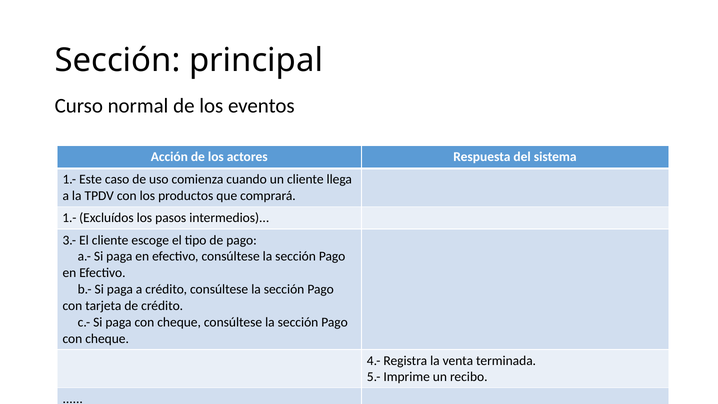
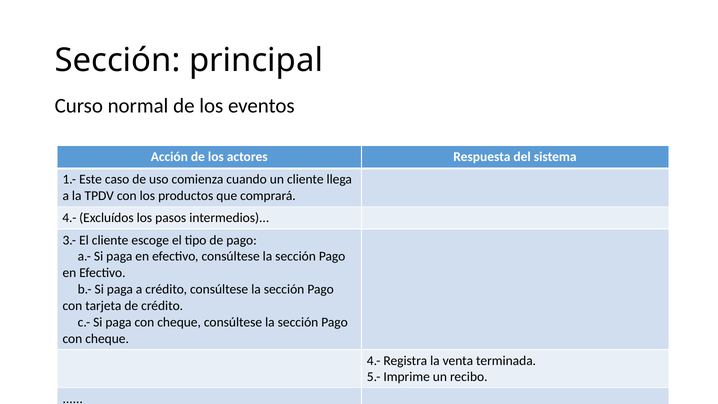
1.-: 1.- -> 4.- (69, 218)
